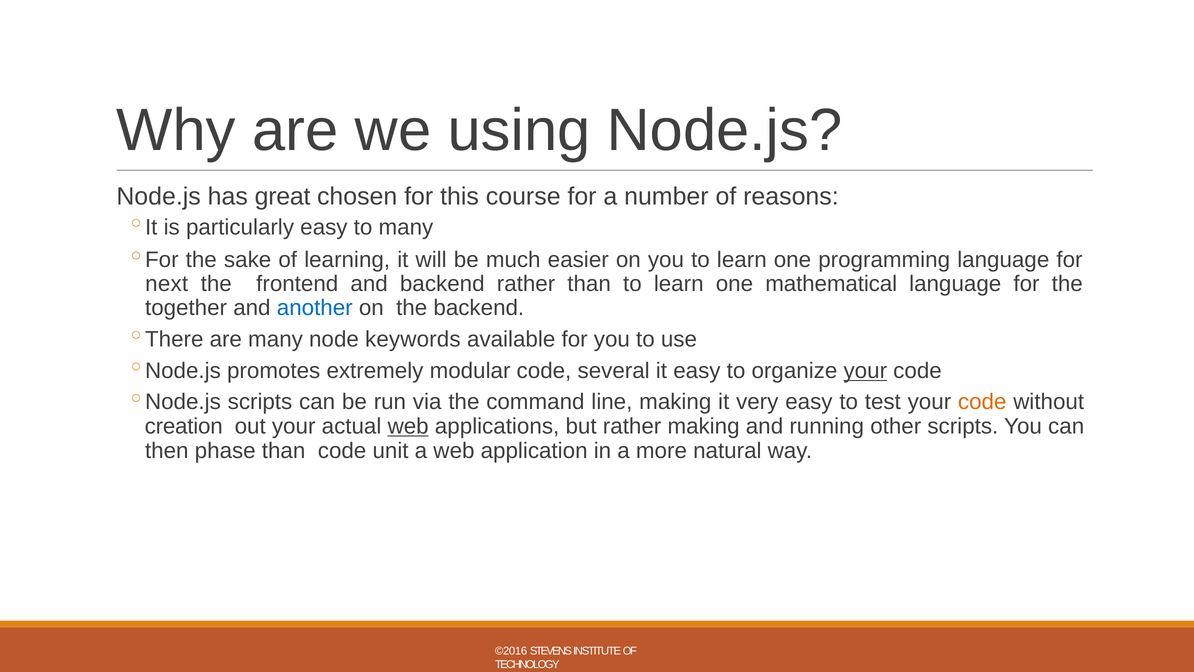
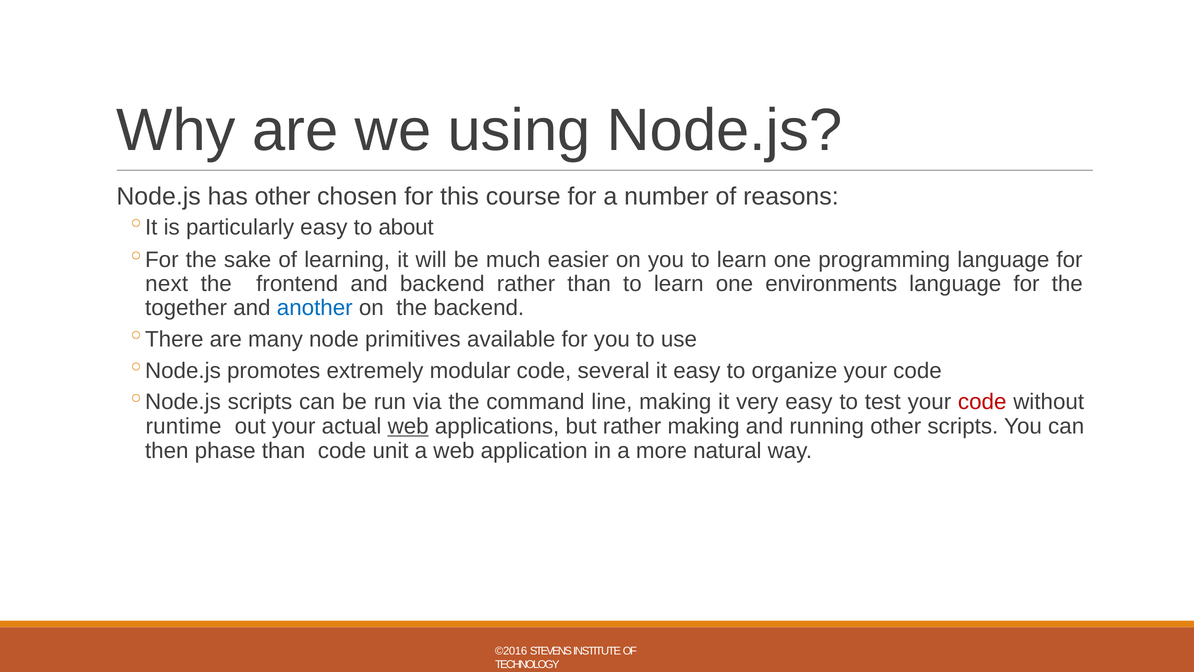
has great: great -> other (283, 197)
to many: many -> about (406, 227)
mathematical: mathematical -> environments (831, 284)
keywords: keywords -> primitives (413, 339)
your underline: present -> none (865, 371)
code colour: orange -> red (982, 402)
creation: creation -> runtime (183, 426)
